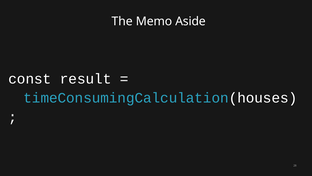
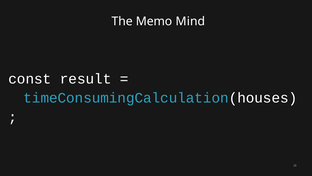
Aside: Aside -> Mind (190, 21)
